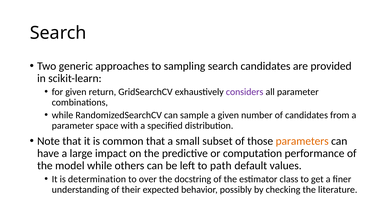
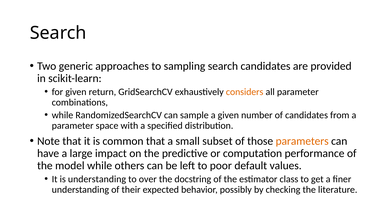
considers colour: purple -> orange (245, 92)
path: path -> poor (221, 166)
is determination: determination -> understanding (97, 179)
